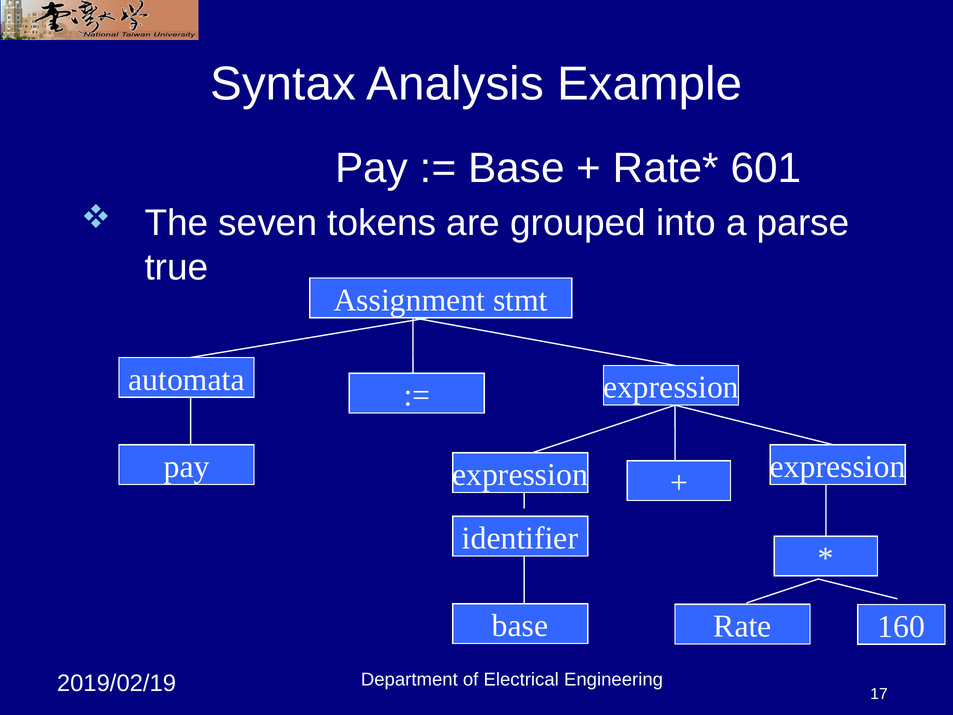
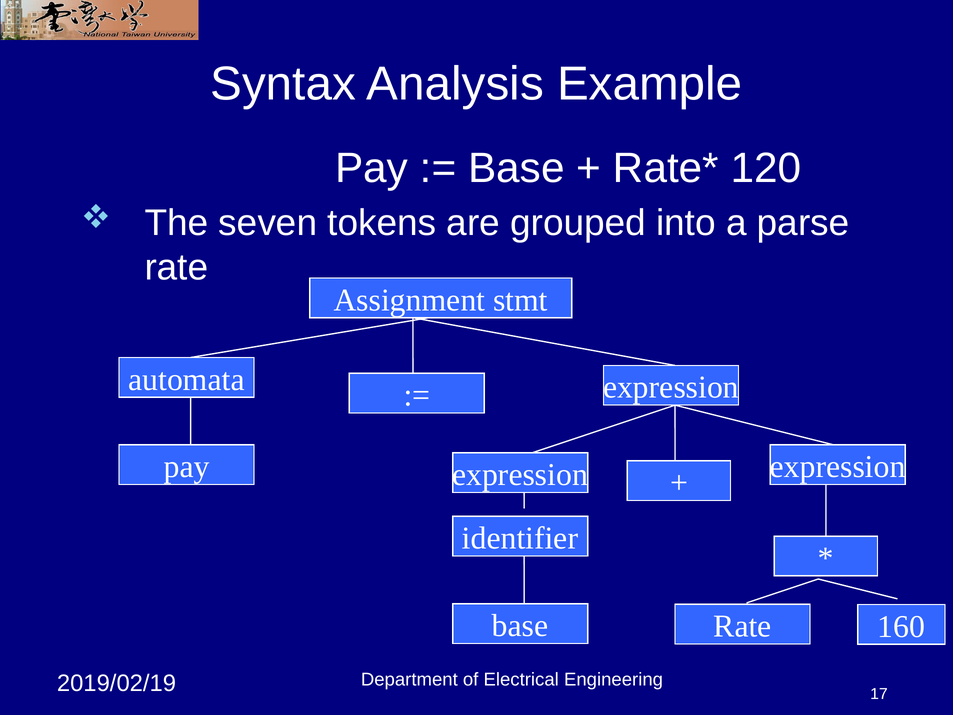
601: 601 -> 120 (766, 168)
true: true -> rate (176, 267)
